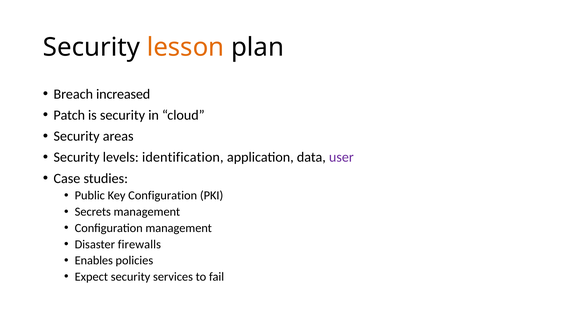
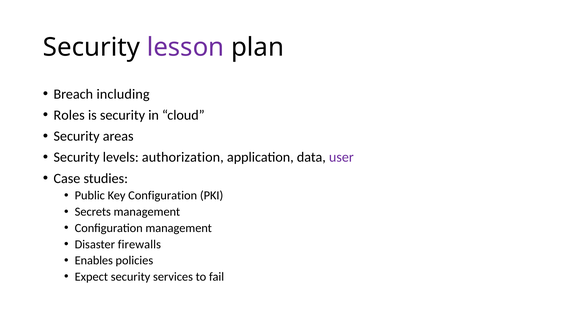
lesson colour: orange -> purple (185, 47)
increased: increased -> including (123, 94)
Patch: Patch -> Roles (69, 115)
identification: identification -> authorization (183, 157)
